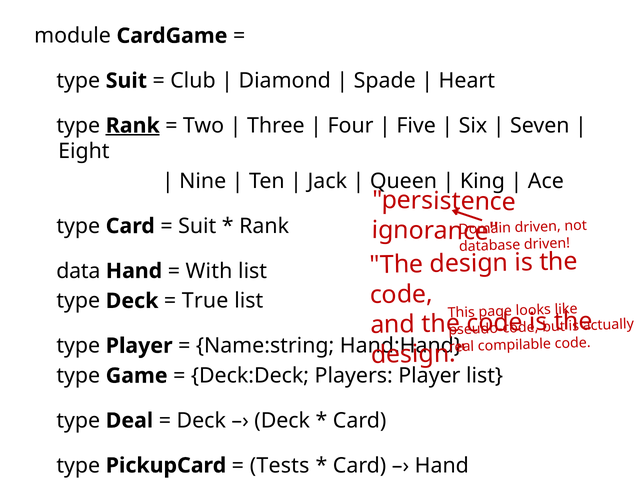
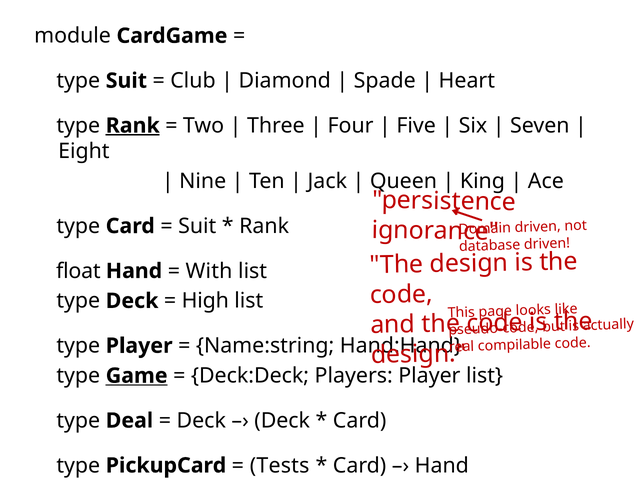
data: data -> float (78, 271)
True: True -> High (205, 301)
Game underline: none -> present (137, 376)
